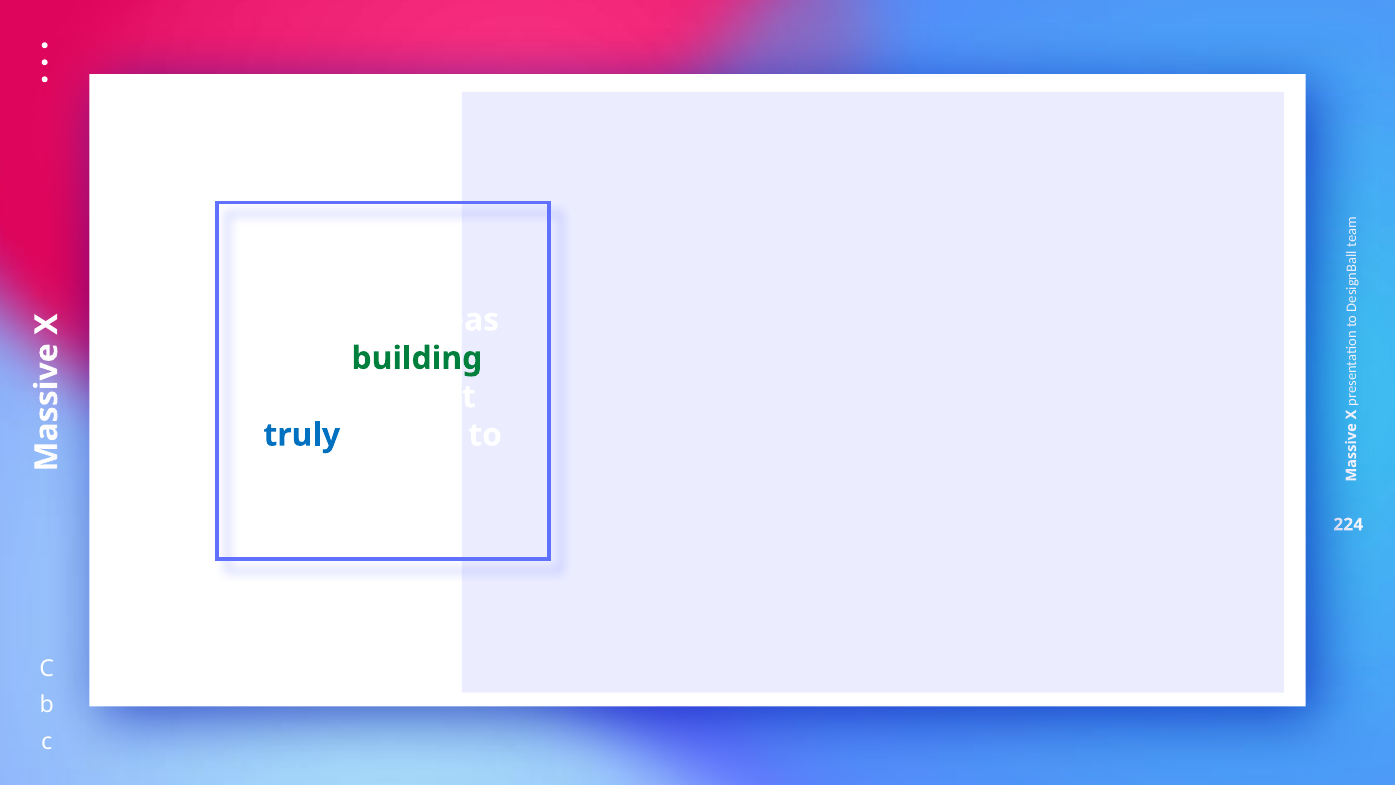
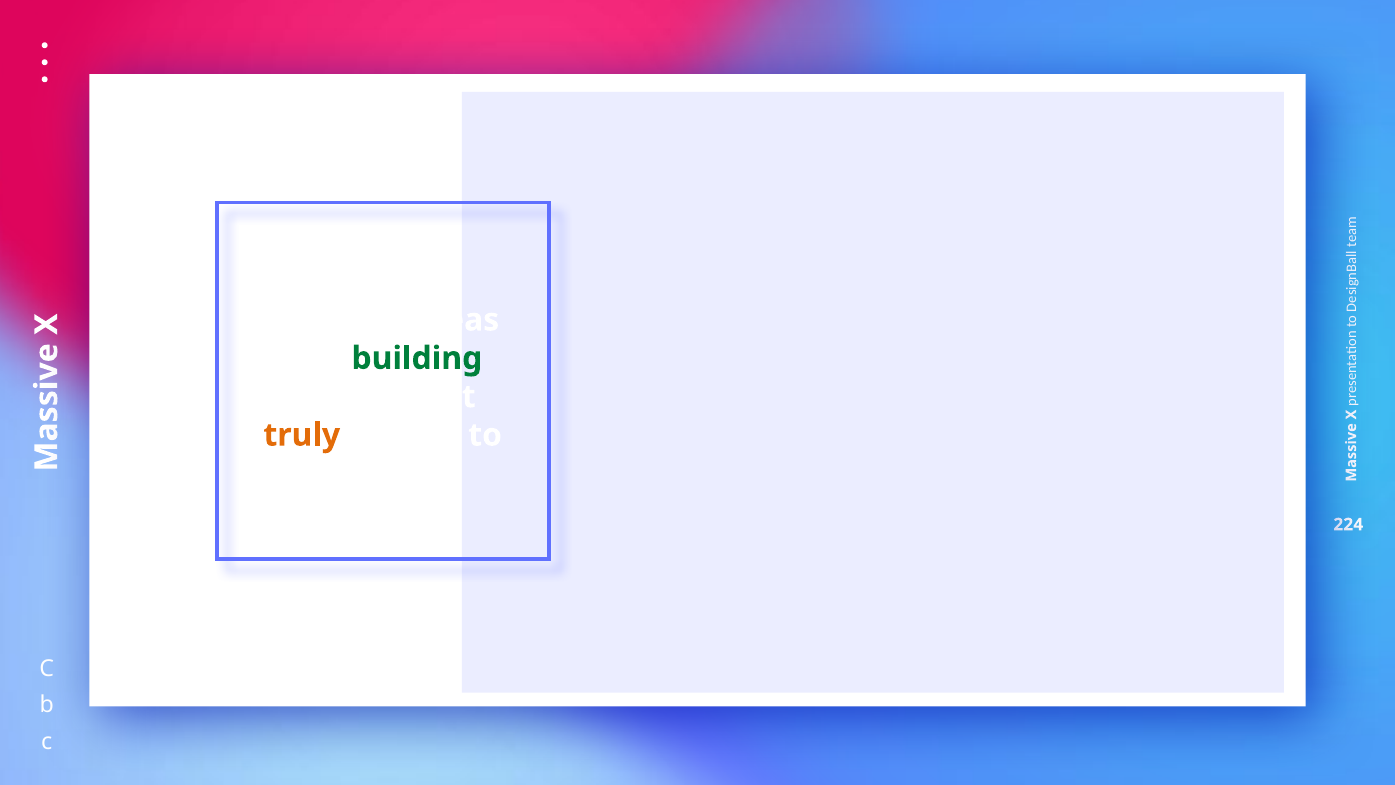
truly colour: blue -> orange (302, 435)
